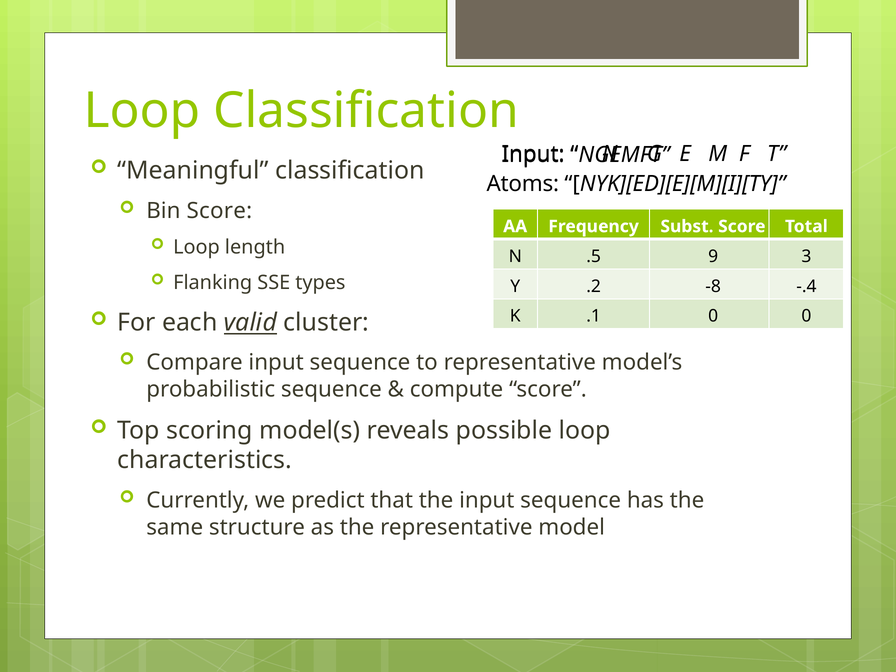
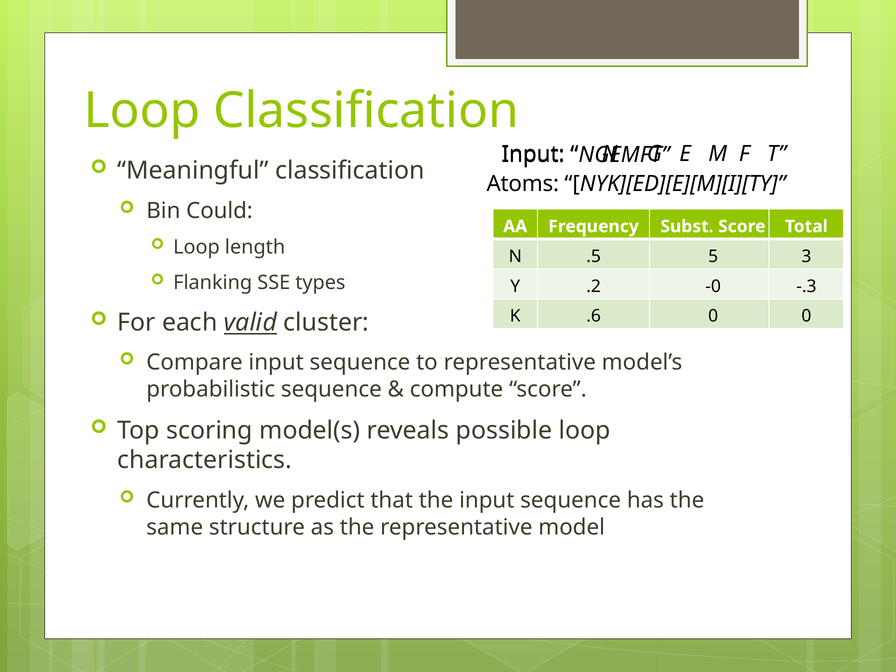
Bin Score: Score -> Could (220, 211)
9: 9 -> 5 (713, 256)
-8: -8 -> -0 (713, 286)
-.4: -.4 -> -.3 (806, 286)
.1: .1 -> .6 (594, 316)
